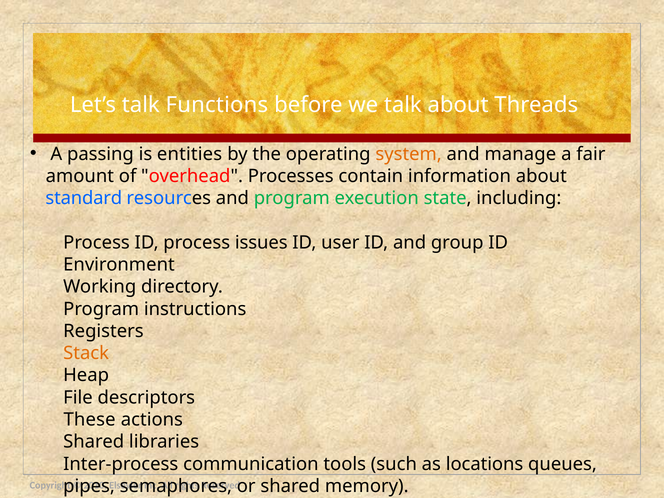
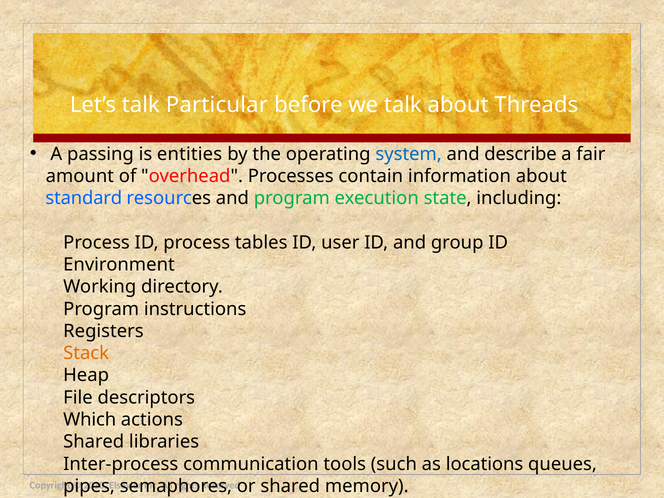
Functions: Functions -> Particular (217, 105)
system colour: orange -> blue (409, 154)
manage: manage -> describe (521, 154)
issues: issues -> tables (261, 243)
These: These -> Which (90, 420)
